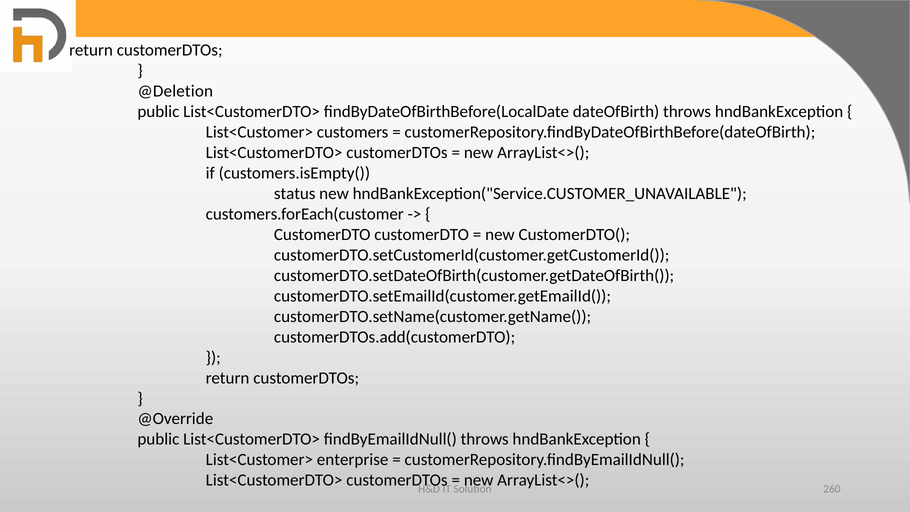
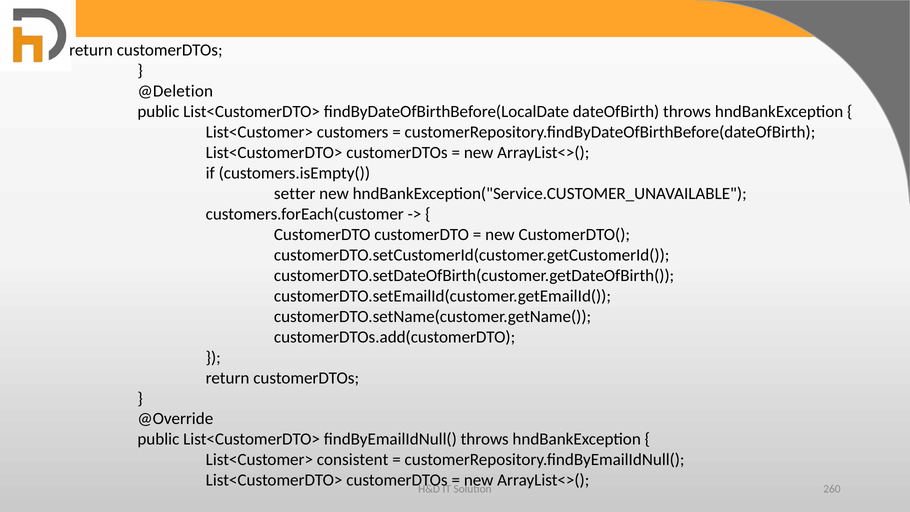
status: status -> setter (295, 194)
enterprise: enterprise -> consistent (353, 460)
